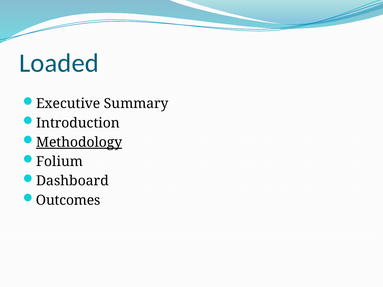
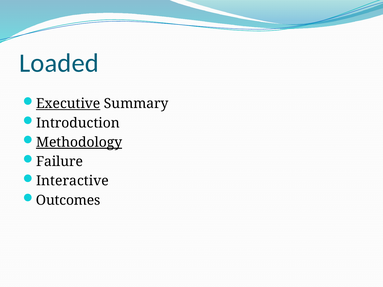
Executive underline: none -> present (68, 104)
Folium: Folium -> Failure (60, 162)
Dashboard: Dashboard -> Interactive (72, 181)
